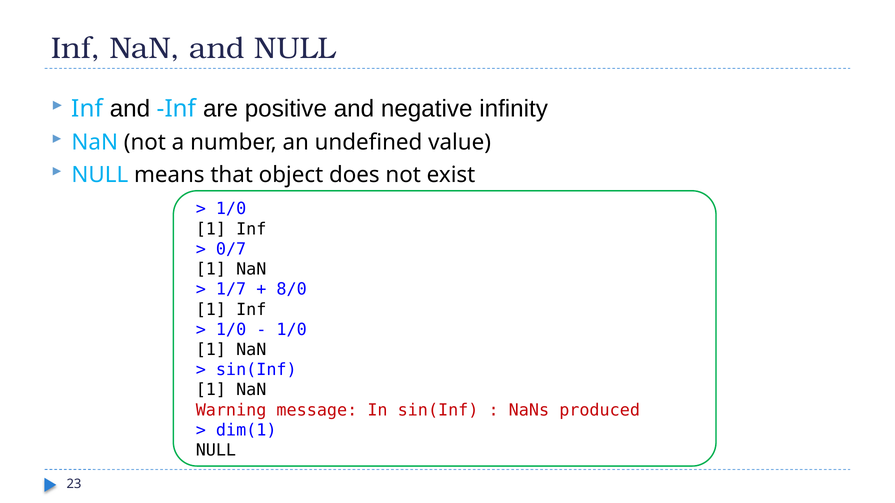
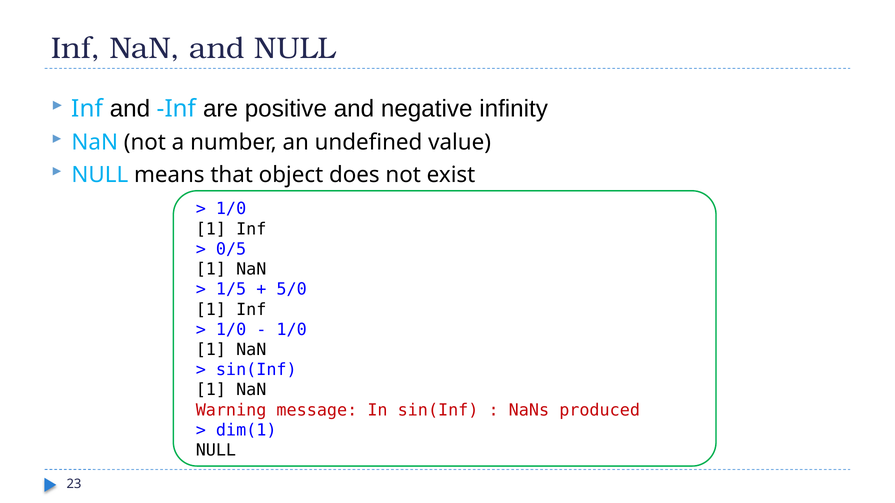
0/7: 0/7 -> 0/5 (231, 249)
1/7: 1/7 -> 1/5 (231, 290)
8/0: 8/0 -> 5/0 (292, 290)
